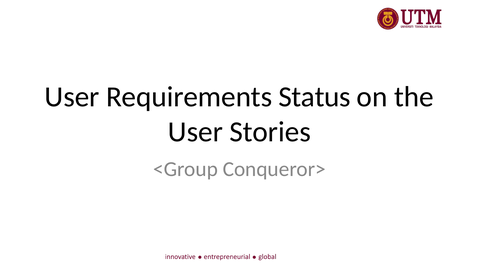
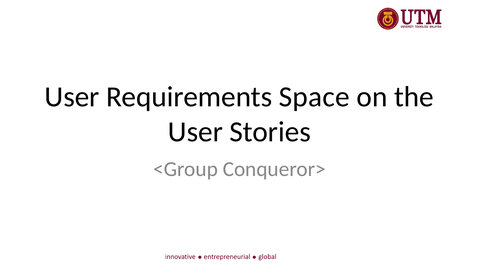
Status: Status -> Space (314, 97)
